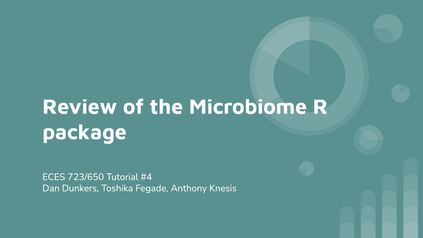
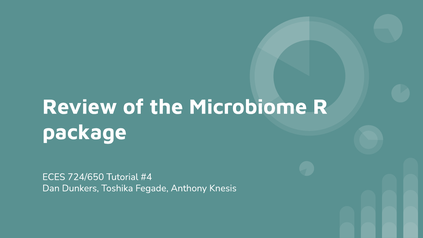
723/650: 723/650 -> 724/650 (86, 177)
